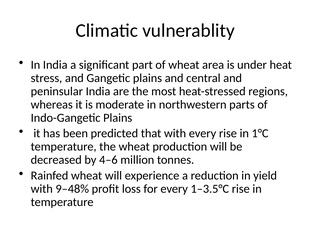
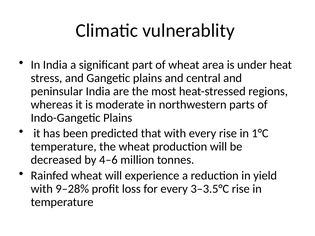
9–48%: 9–48% -> 9–28% (72, 189)
1–3.5°C: 1–3.5°C -> 3–3.5°C (210, 189)
